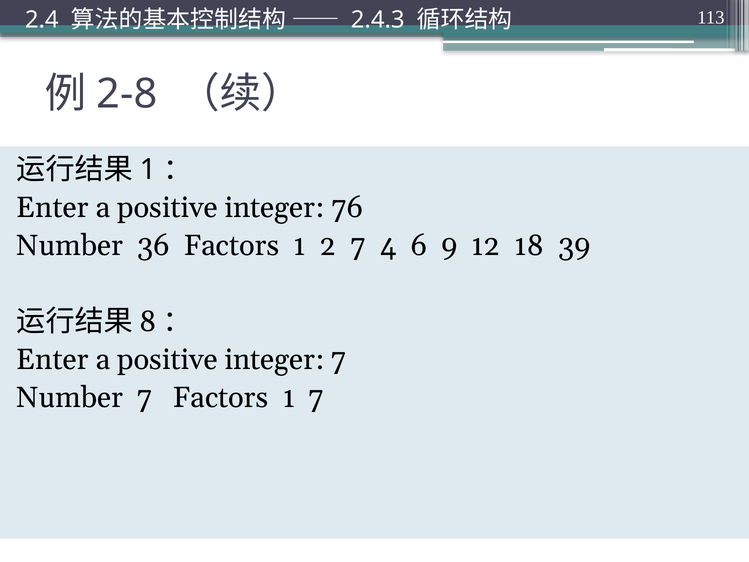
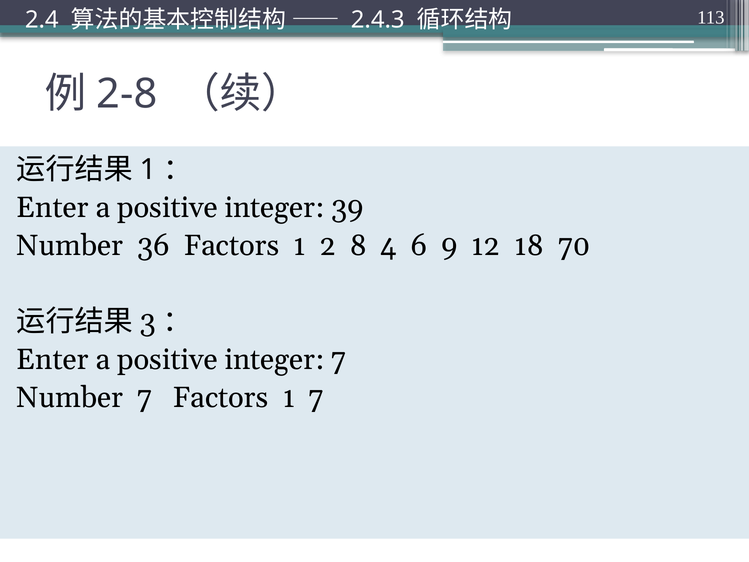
76: 76 -> 39 (347, 208)
2 7: 7 -> 8 (358, 246)
39: 39 -> 70 (574, 246)
8: 8 -> 3 (148, 322)
